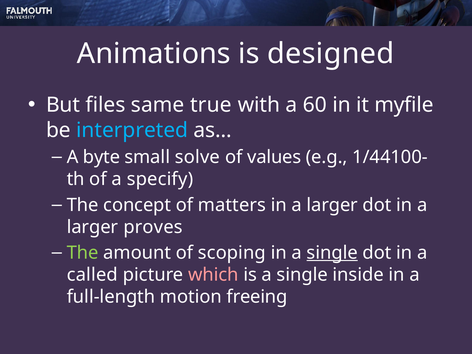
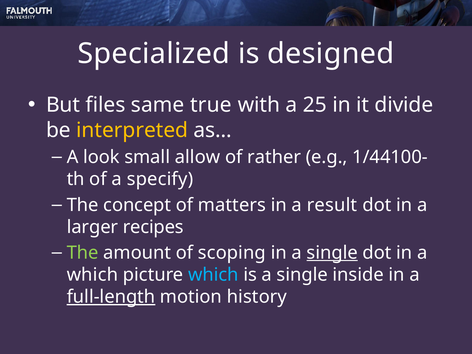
Animations: Animations -> Specialized (154, 54)
60: 60 -> 25 (315, 105)
myfile: myfile -> divide (404, 105)
interpreted colour: light blue -> yellow (132, 130)
byte: byte -> look (101, 157)
solve: solve -> allow (198, 157)
values: values -> rather (274, 157)
larger: larger -> result (332, 205)
proves: proves -> recipes (153, 227)
called: called -> which (92, 275)
which colour: pink -> light blue (213, 275)
full-length underline: none -> present (111, 297)
freeing: freeing -> history (257, 297)
